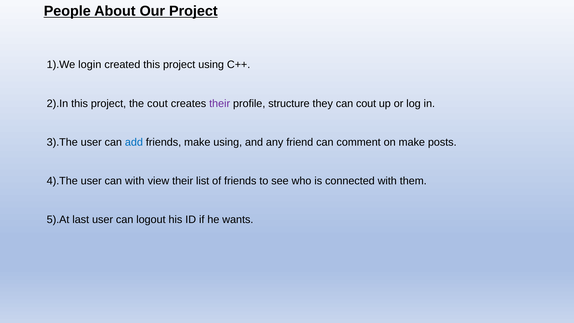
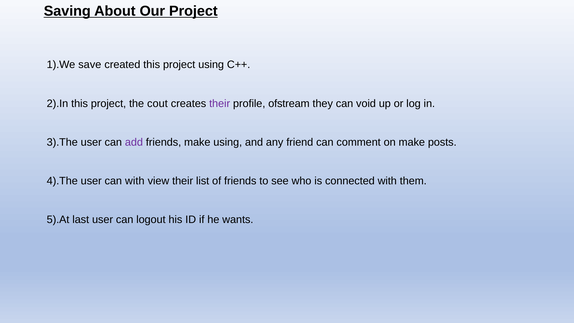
People: People -> Saving (67, 11)
login: login -> save (90, 65)
structure: structure -> ofstream (289, 103)
can cout: cout -> void (366, 103)
add colour: blue -> purple (134, 142)
